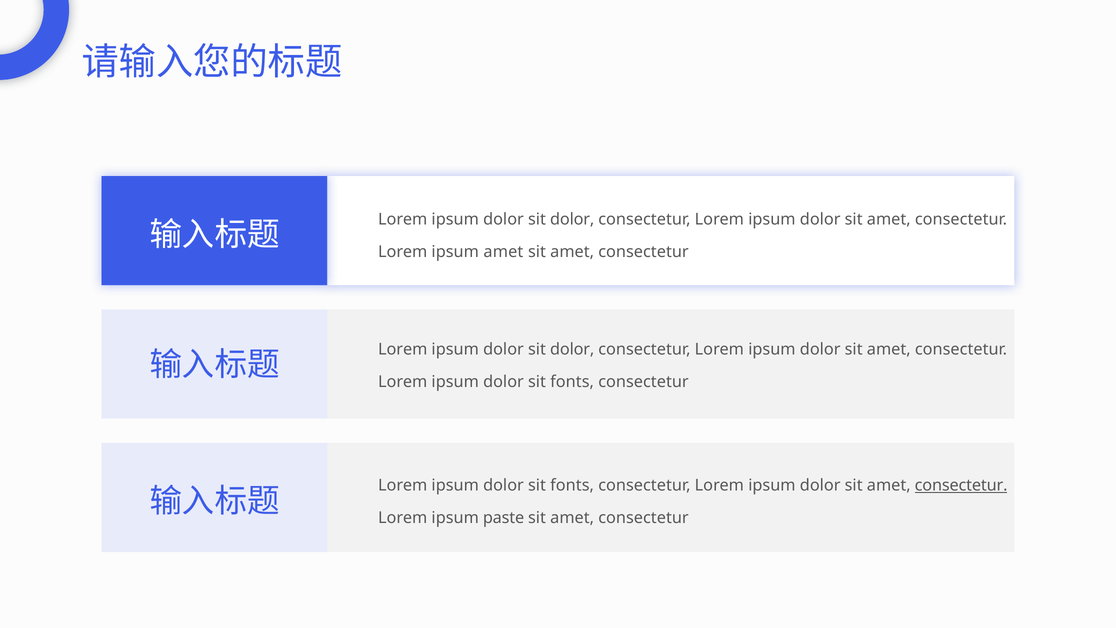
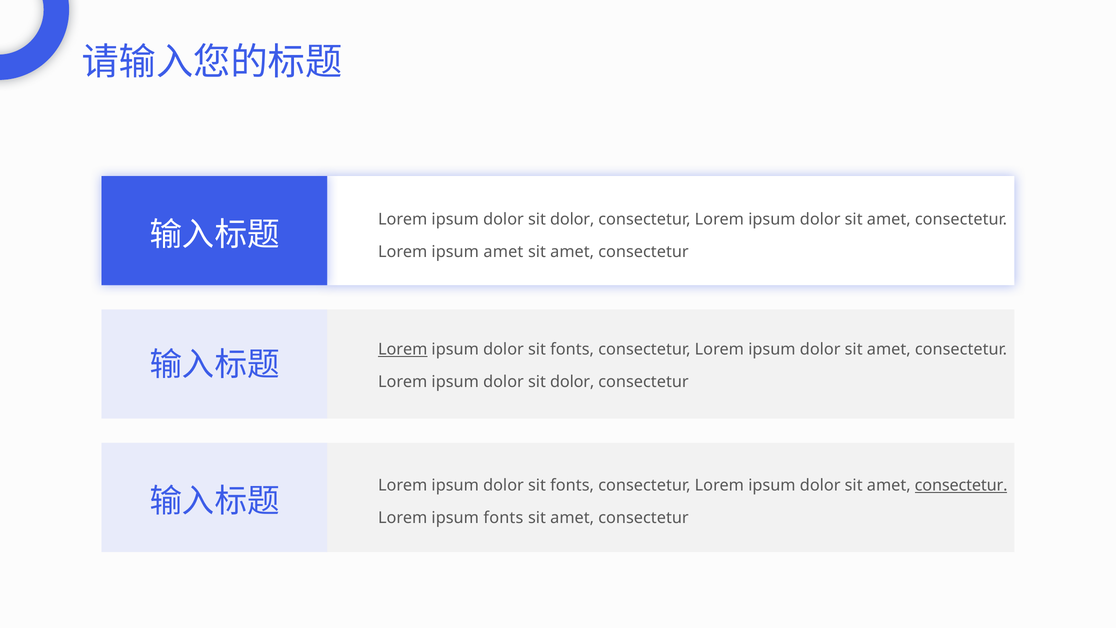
Lorem underline: none -> present (403, 349)
dolor: dolor -> fonts (572, 349)
fonts: fonts -> dolor (572, 382)
ipsum paste: paste -> fonts (503, 518)
